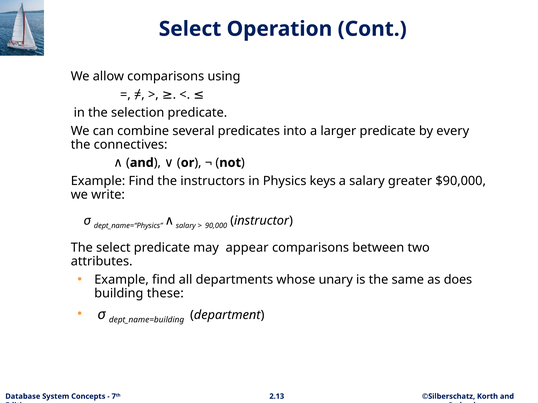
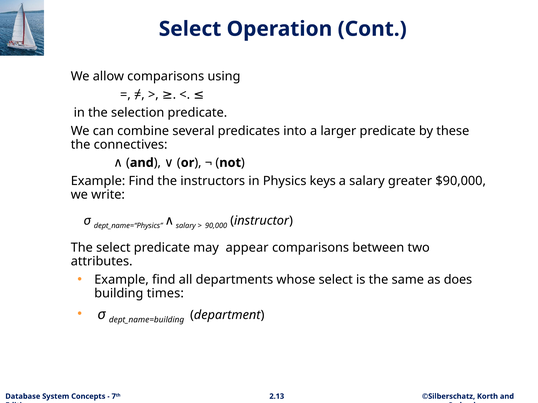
every: every -> these (453, 131)
whose unary: unary -> select (336, 280)
these: these -> times (165, 294)
